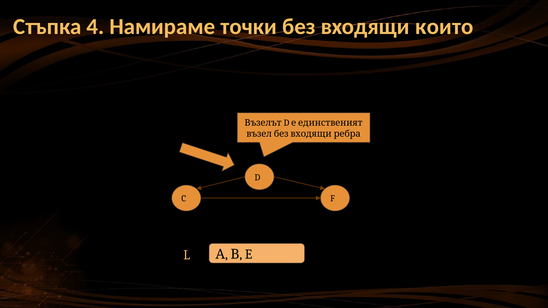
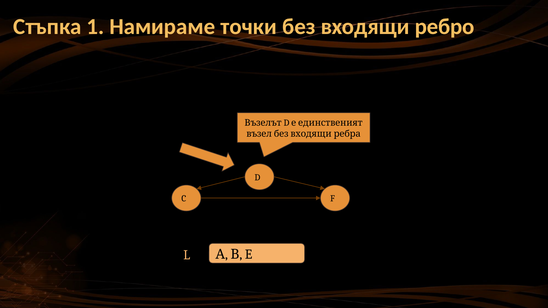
4: 4 -> 1 (95, 27)
които: които -> ребро (445, 27)
